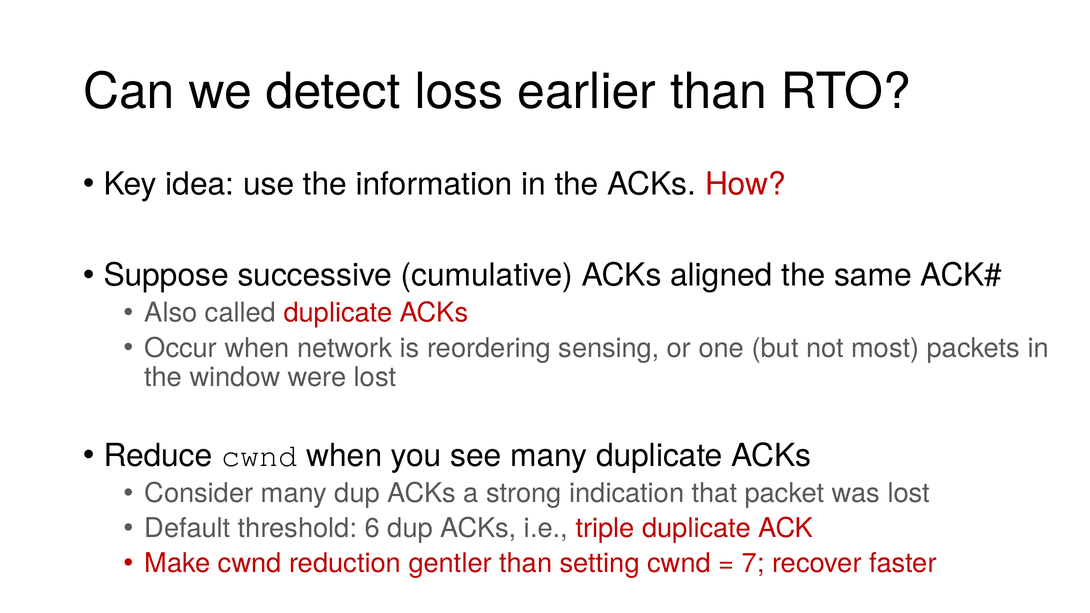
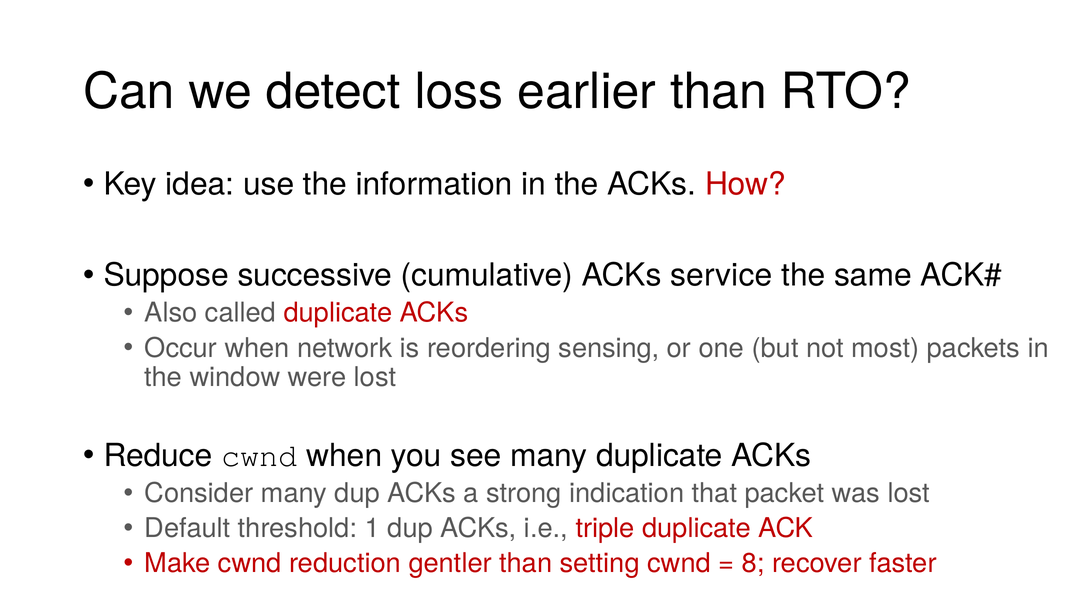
aligned: aligned -> service (721, 275)
6: 6 -> 1 (372, 528)
7: 7 -> 8 (753, 564)
